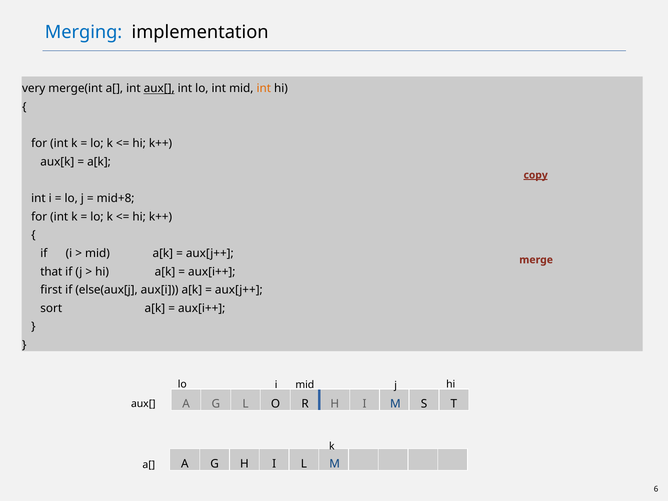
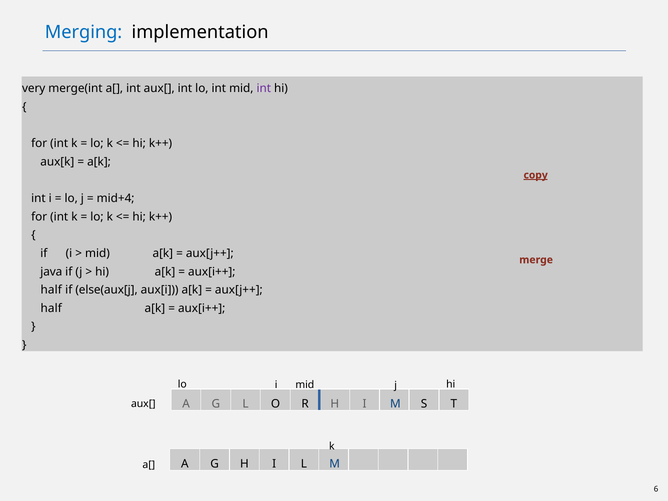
aux[ underline: present -> none (159, 89)
int colour: orange -> purple (264, 89)
mid+8: mid+8 -> mid+4 (116, 198)
that: that -> java (51, 272)
first: first -> half (51, 290)
sort: sort -> half (51, 308)
